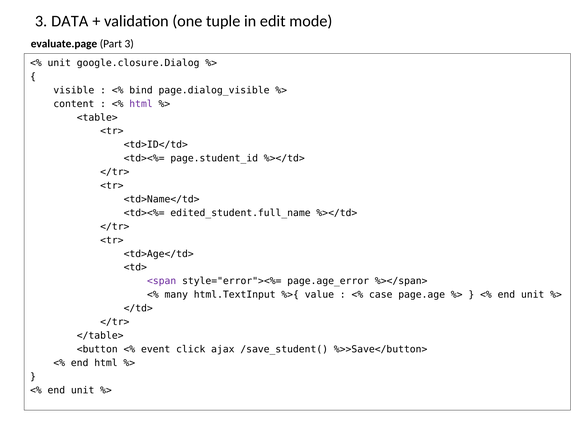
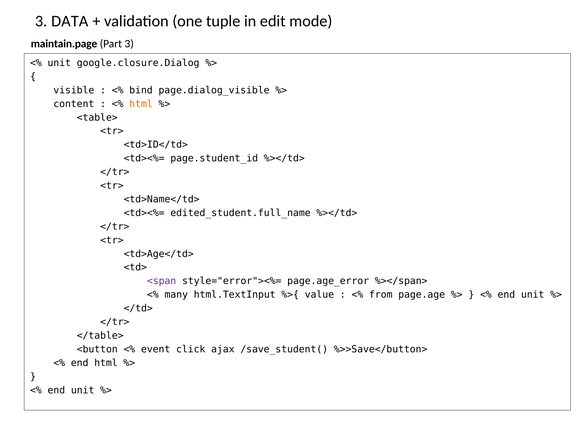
evaluate.page: evaluate.page -> maintain.page (64, 44)
html colour: purple -> orange (141, 104)
case: case -> from (381, 294)
